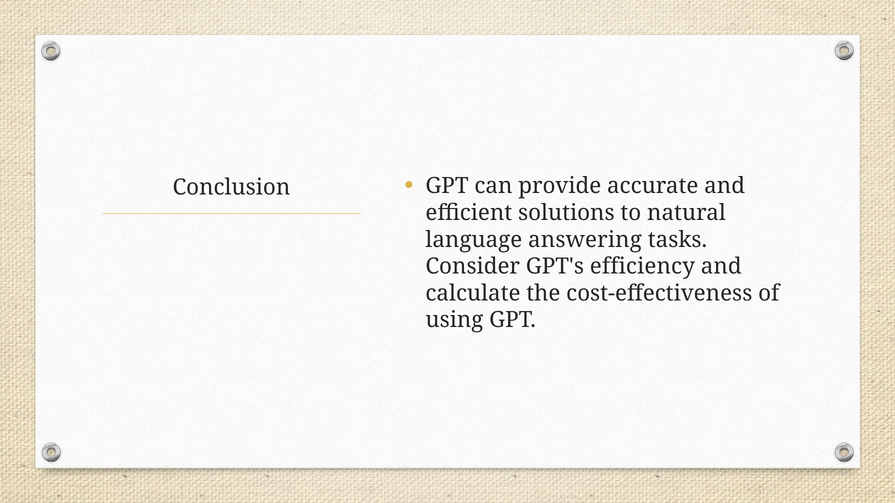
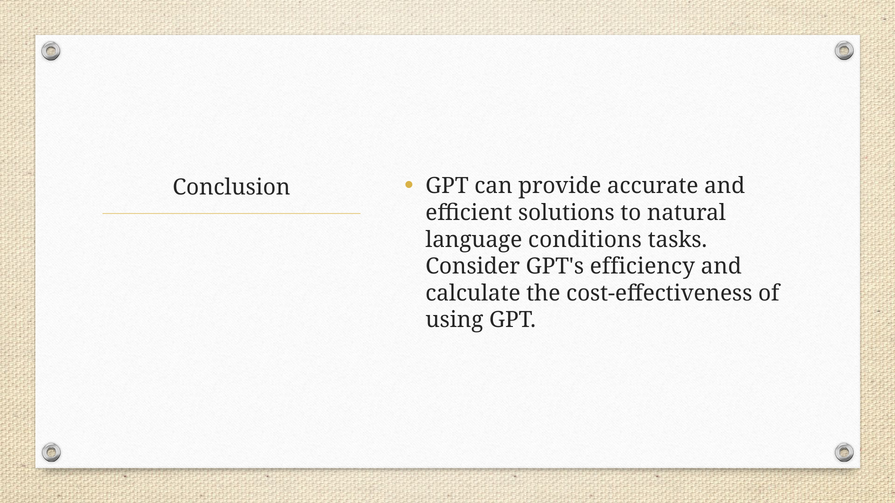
answering: answering -> conditions (585, 240)
